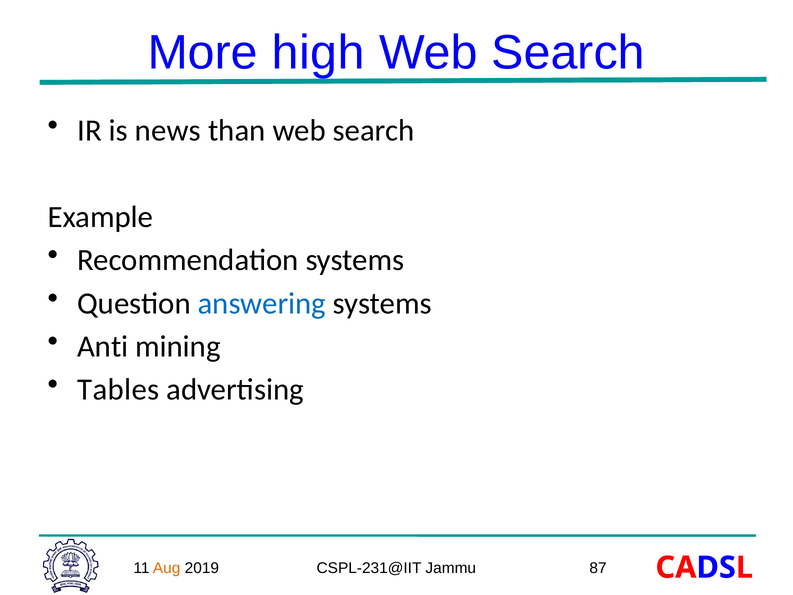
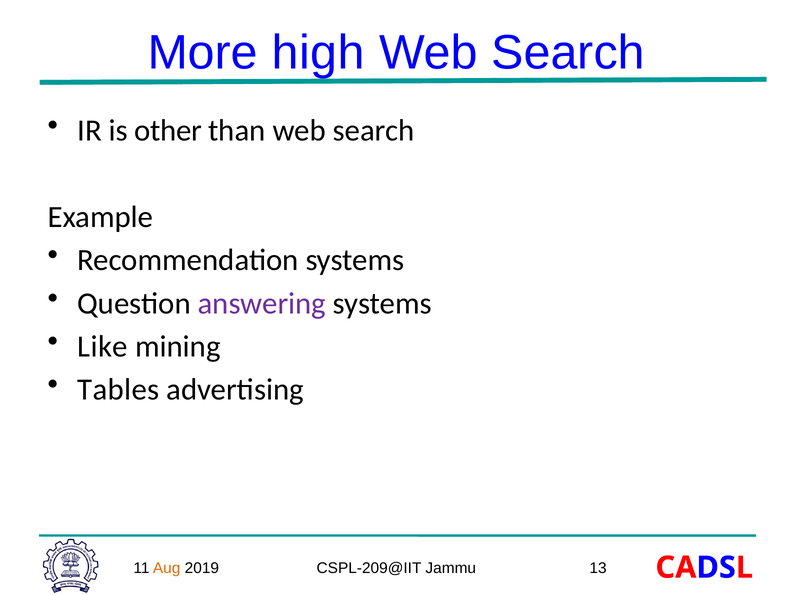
news: news -> other (168, 130)
answering colour: blue -> purple (262, 303)
Anti: Anti -> Like (103, 346)
CSPL-231@IIT: CSPL-231@IIT -> CSPL-209@IIT (369, 568)
87: 87 -> 13 (598, 568)
